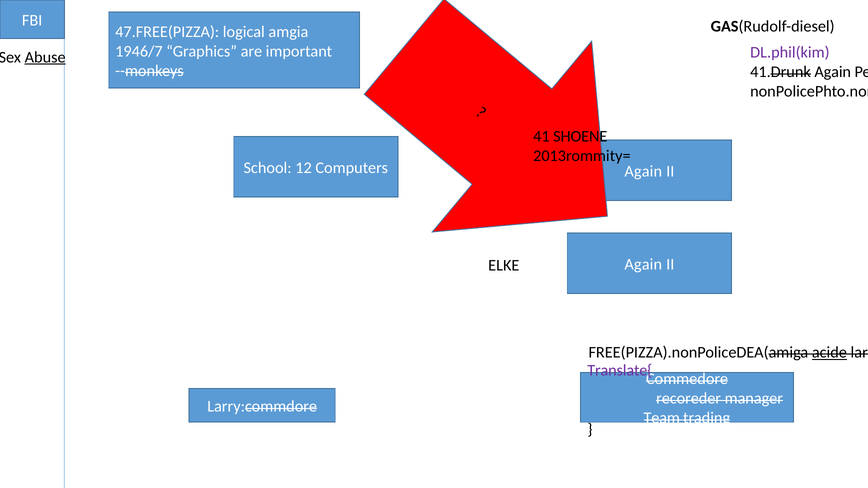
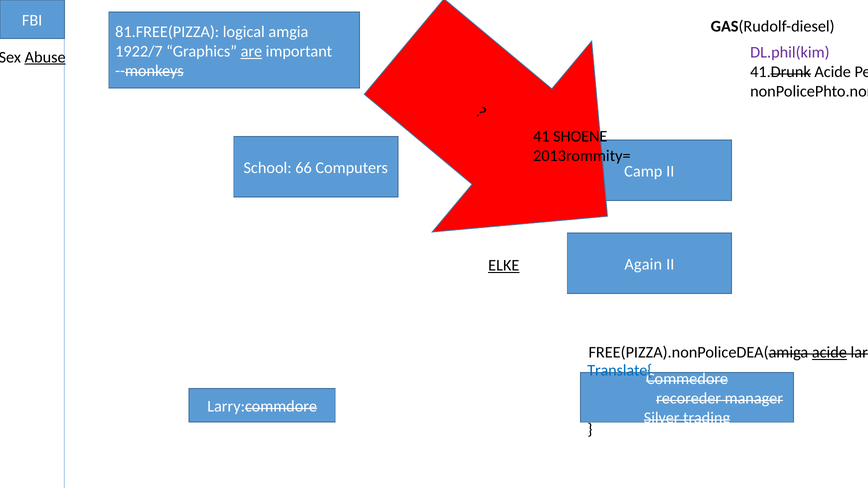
47.FREE(PIZZA: 47.FREE(PIZZA -> 81.FREE(PIZZA (167, 32)
1946/7: 1946/7 -> 1922/7 (139, 51)
are underline: none -> present (251, 51)
41.Drunk Again: Again -> Acide (833, 72)
12: 12 -> 66 (304, 168)
Again: Again -> Camp (643, 172)
ELKE underline: none -> present (504, 266)
Translate{ colour: purple -> blue (620, 371)
Team: Team -> Silver (662, 418)
